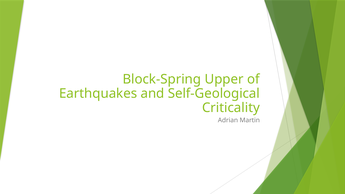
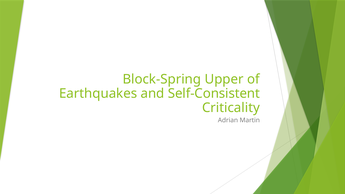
Self-Geological: Self-Geological -> Self-Consistent (214, 94)
